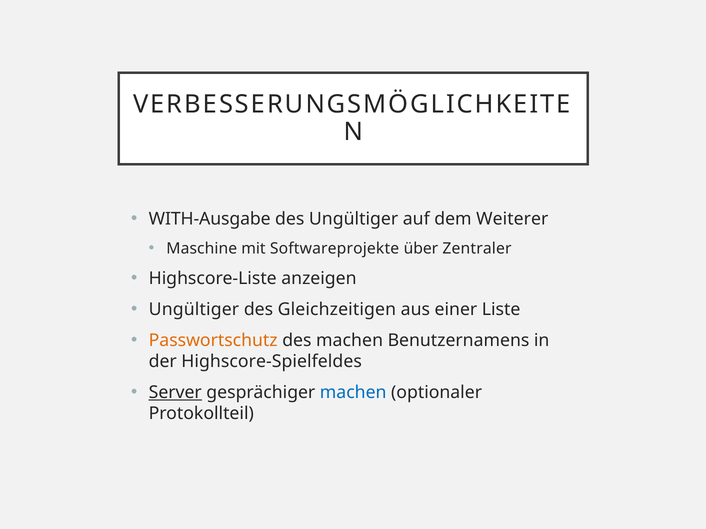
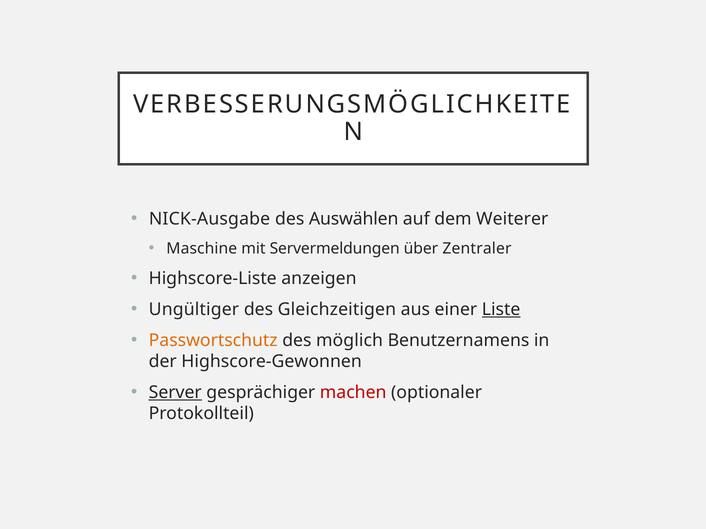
WITH-Ausgabe: WITH-Ausgabe -> NICK-Ausgabe (210, 219)
des Ungültiger: Ungültiger -> Auswählen (354, 219)
Softwareprojekte: Softwareprojekte -> Servermeldungen (335, 249)
Liste underline: none -> present (501, 310)
des machen: machen -> möglich (350, 341)
Highscore-Spielfeldes: Highscore-Spielfeldes -> Highscore-Gewonnen (272, 362)
machen colour: blue -> red (353, 393)
